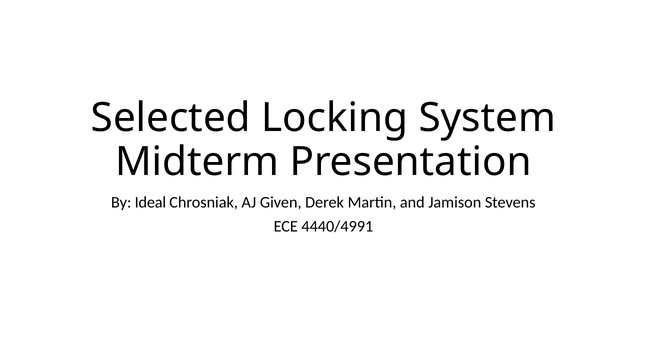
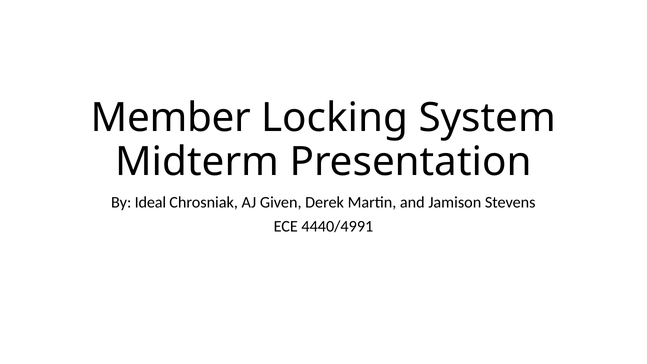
Selected: Selected -> Member (171, 118)
